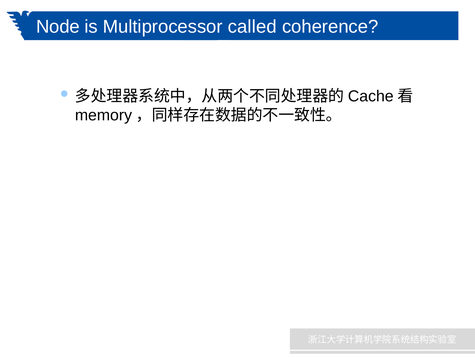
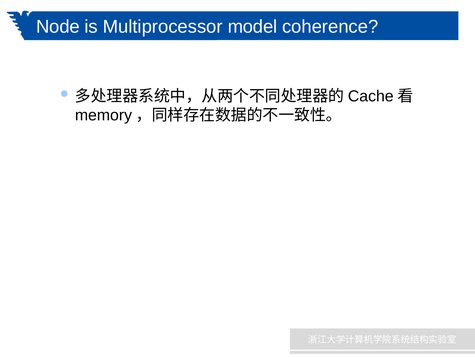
called: called -> model (252, 27)
